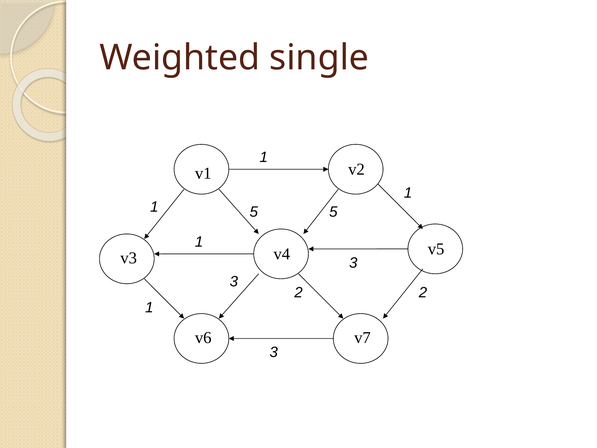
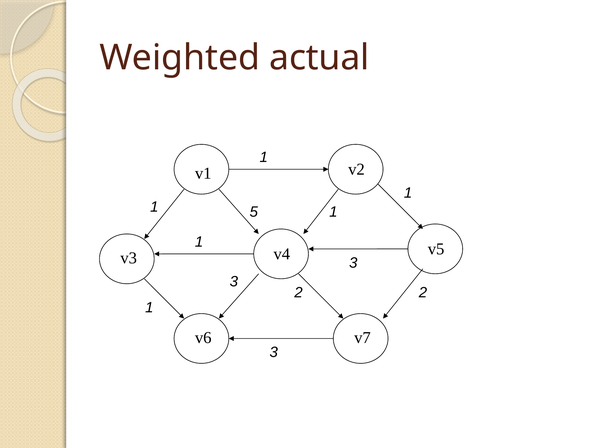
single: single -> actual (319, 58)
5 5: 5 -> 1 (333, 212)
